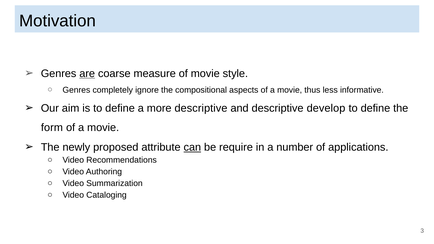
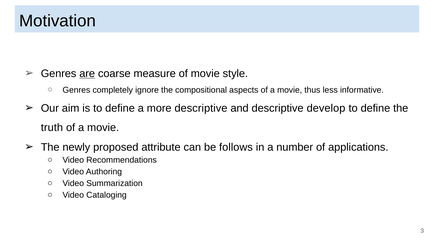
form: form -> truth (52, 128)
can underline: present -> none (192, 147)
require: require -> follows (236, 147)
